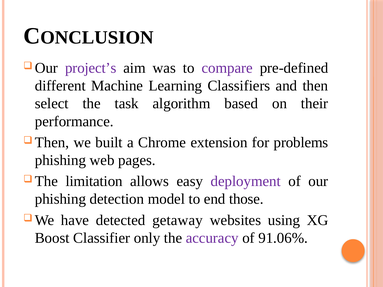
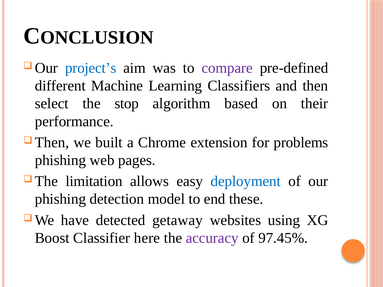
project’s colour: purple -> blue (91, 68)
task: task -> stop (127, 104)
deployment colour: purple -> blue (246, 181)
those: those -> these (246, 199)
only: only -> here (147, 238)
91.06%: 91.06% -> 97.45% (283, 238)
